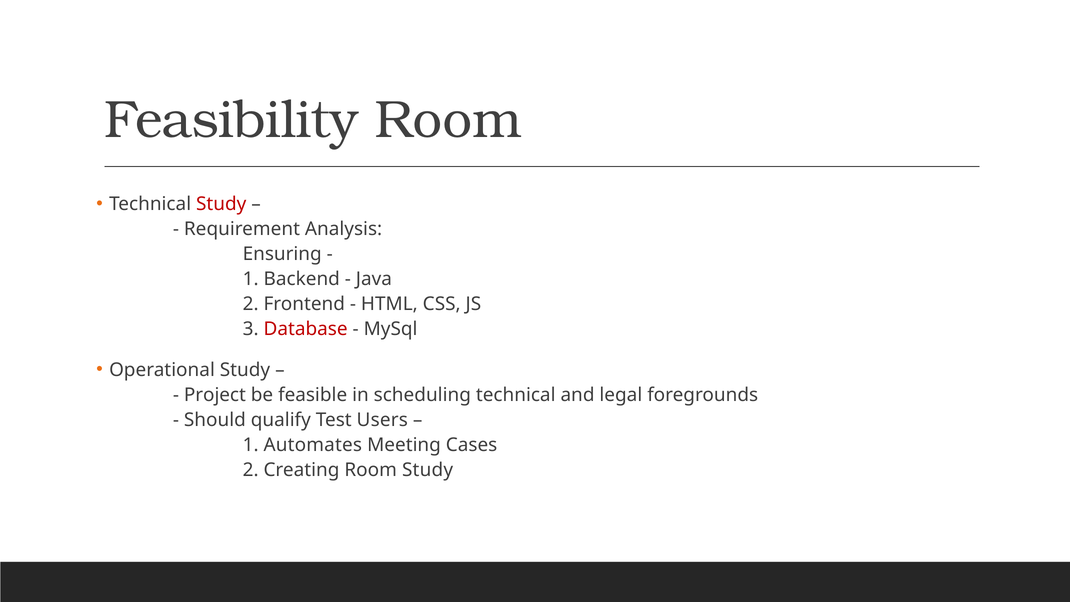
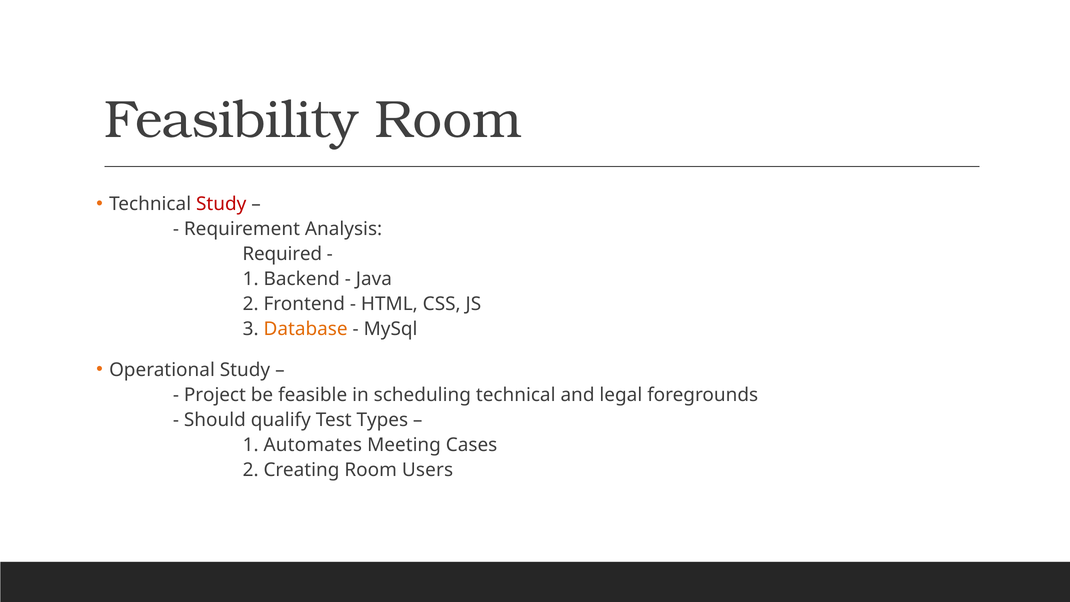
Ensuring: Ensuring -> Required (282, 254)
Database colour: red -> orange (306, 329)
Users: Users -> Types (382, 420)
Room Study: Study -> Users (428, 470)
